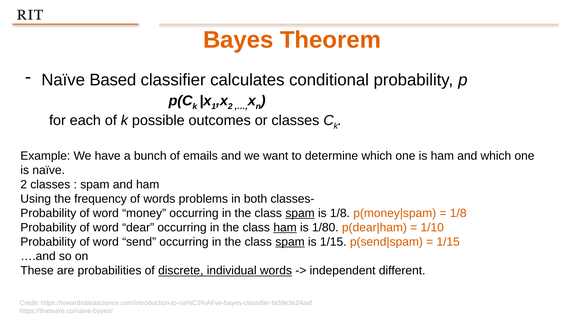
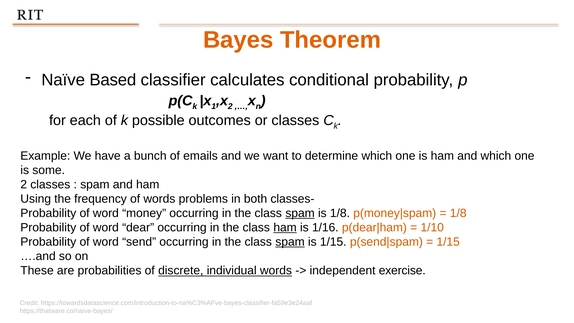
is naïve: naïve -> some (49, 170)
1/80: 1/80 -> 1/16 (325, 227)
different: different -> exercise (402, 271)
